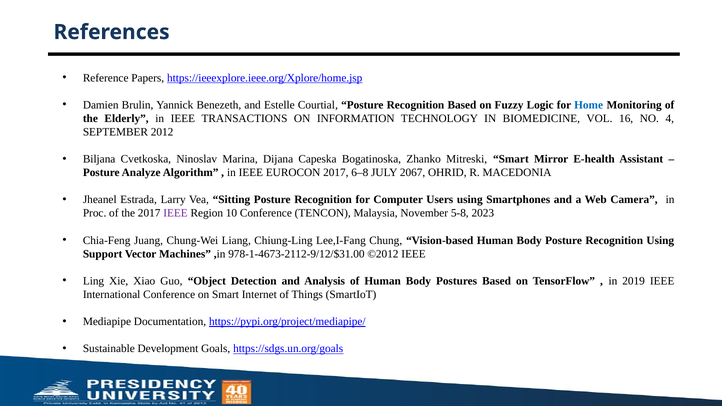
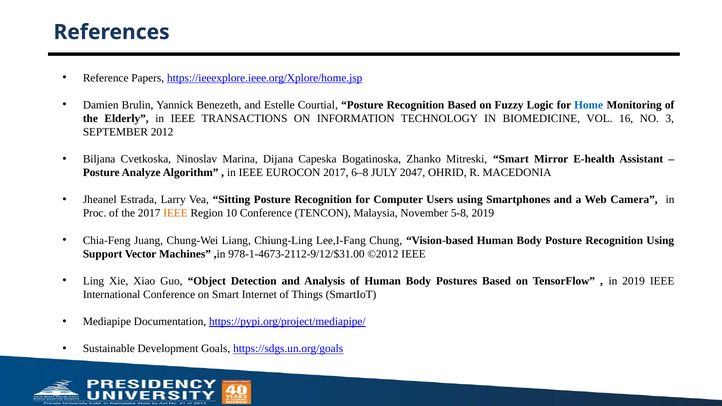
4: 4 -> 3 (670, 119)
2067: 2067 -> 2047 (413, 173)
IEEE colour: purple -> orange (175, 213)
5-8 2023: 2023 -> 2019 (483, 213)
